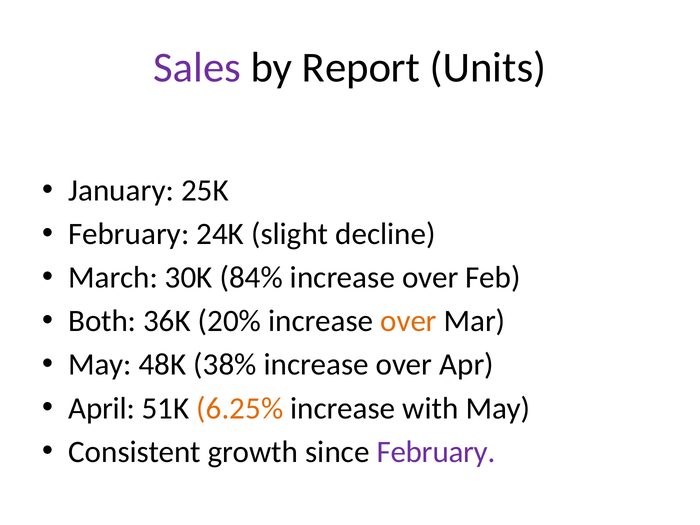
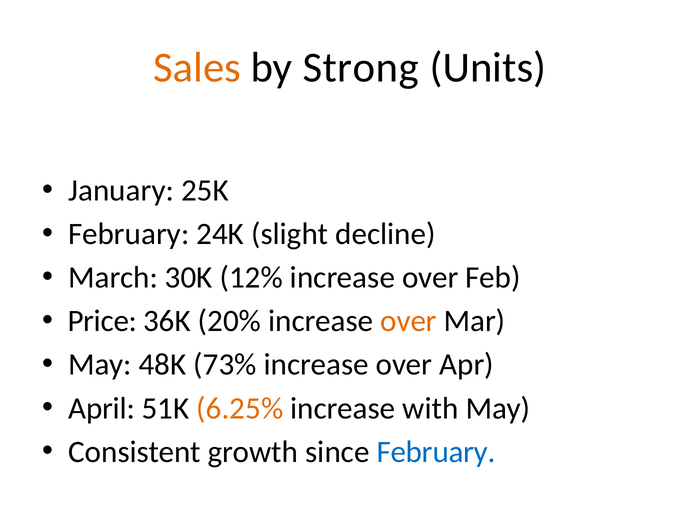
Sales colour: purple -> orange (197, 68)
Report: Report -> Strong (361, 68)
84%: 84% -> 12% (251, 278)
Both: Both -> Price (102, 321)
38%: 38% -> 73% (225, 365)
February colour: purple -> blue (436, 452)
